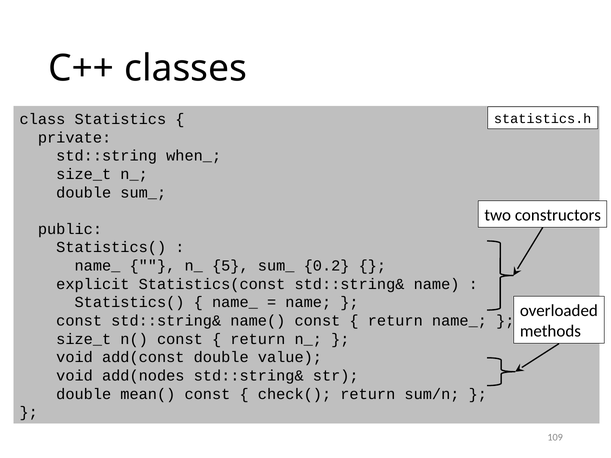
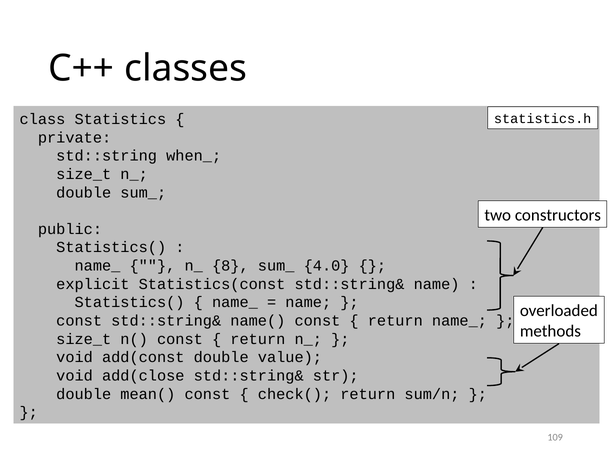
5: 5 -> 8 (230, 266)
0.2: 0.2 -> 4.0 (327, 266)
add(nodes: add(nodes -> add(close (143, 376)
